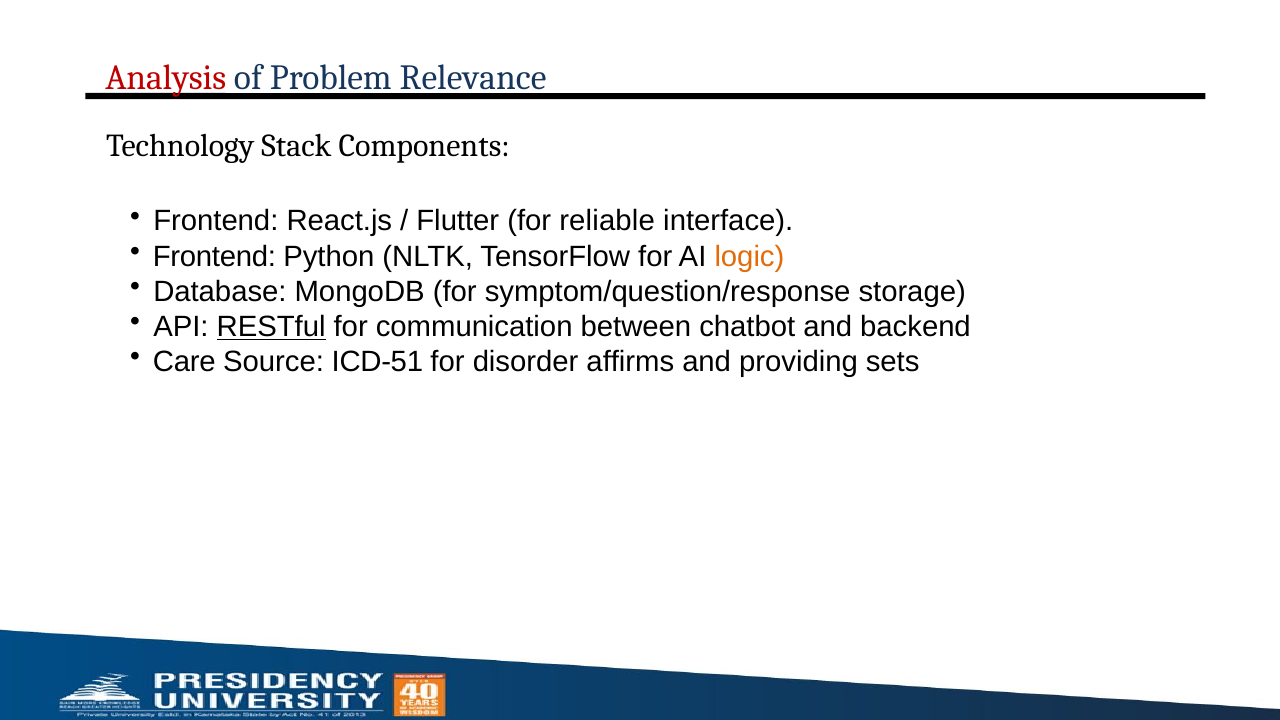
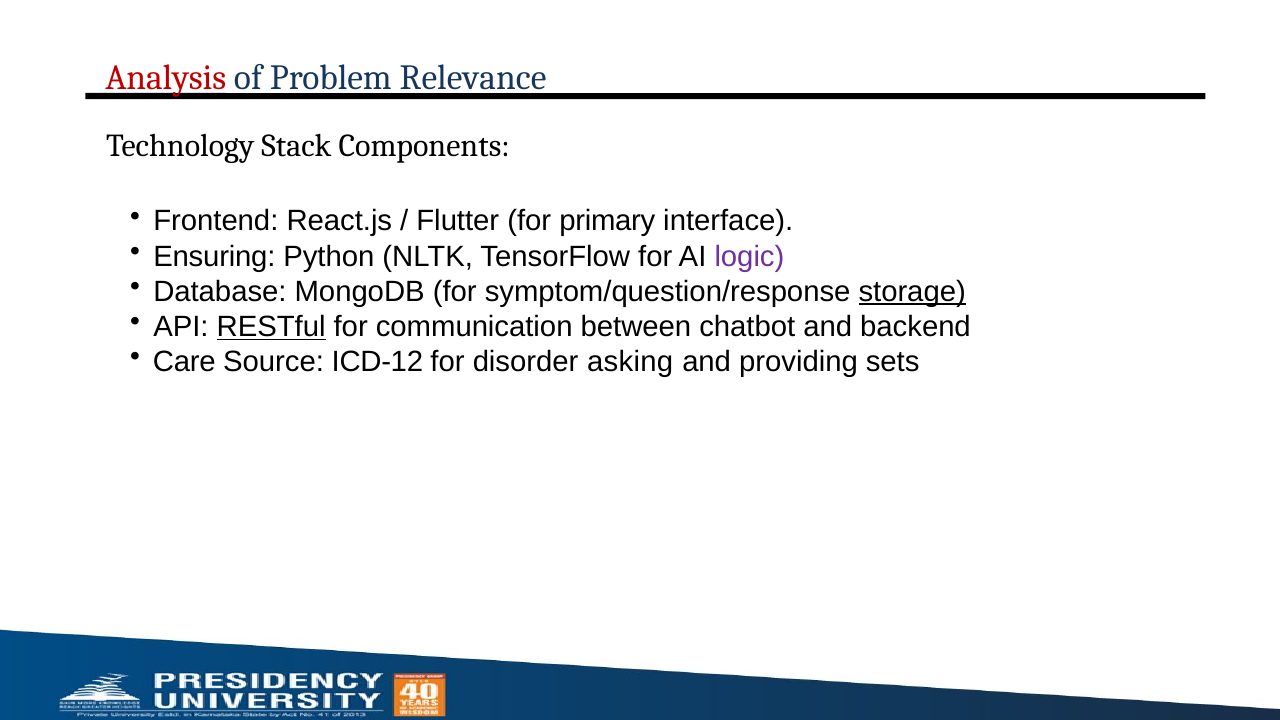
reliable: reliable -> primary (607, 221)
Frontend: Frontend -> Ensuring (214, 256)
logic colour: orange -> purple (749, 256)
storage underline: none -> present (912, 292)
ICD-51: ICD-51 -> ICD-12 (377, 362)
affirms: affirms -> asking (630, 362)
